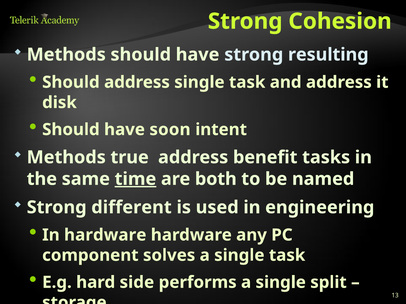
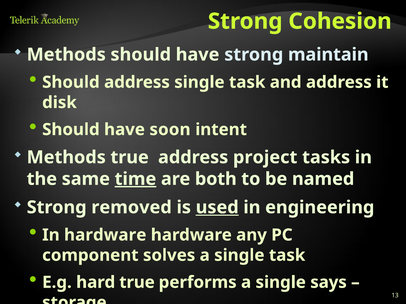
resulting: resulting -> maintain (328, 55)
benefit: benefit -> project (265, 158)
different: different -> removed (132, 208)
used underline: none -> present (217, 208)
hard side: side -> true (137, 283)
split: split -> says (329, 283)
